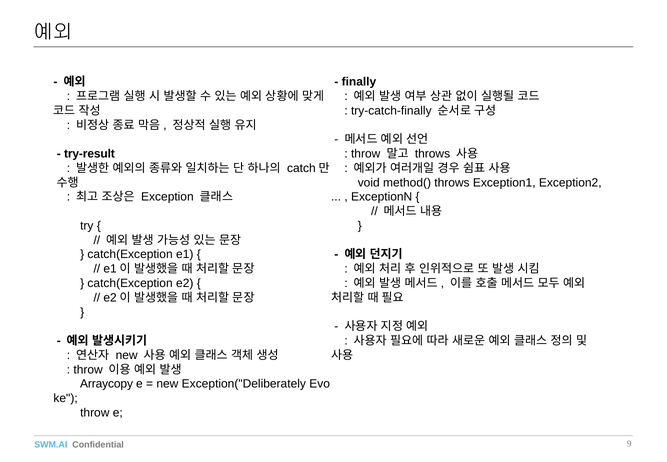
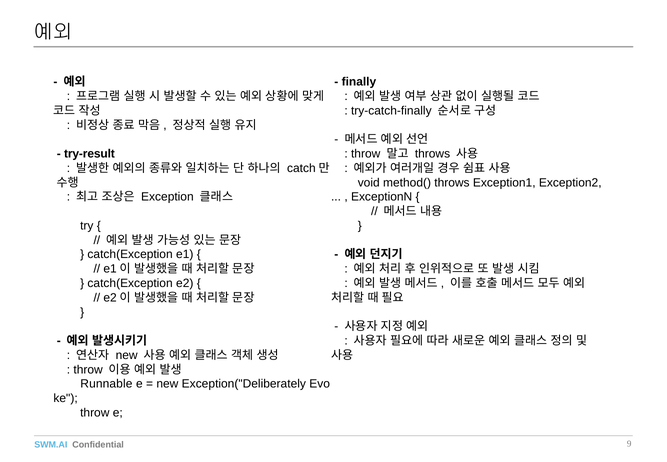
Arraycopy: Arraycopy -> Runnable (106, 384)
